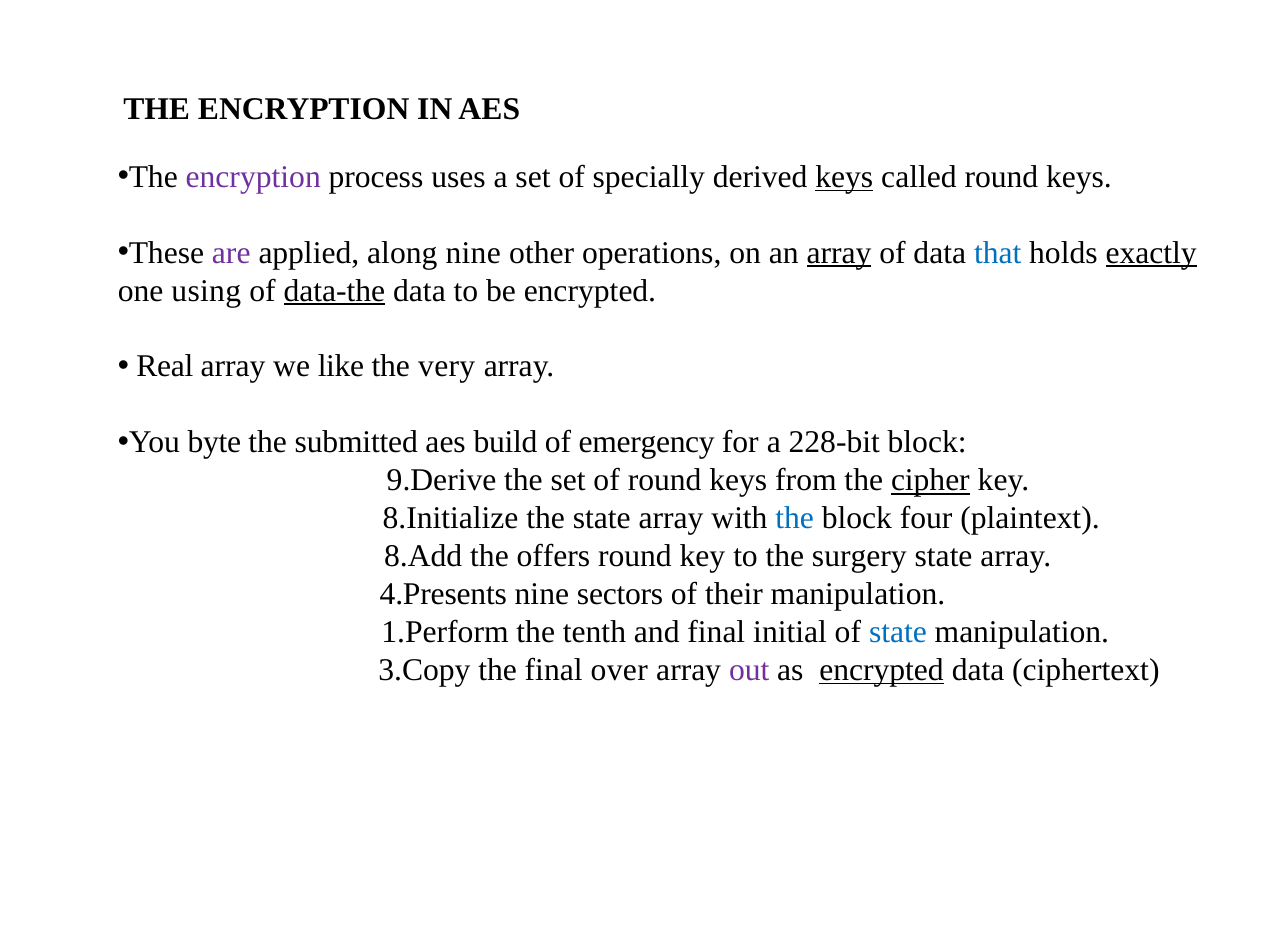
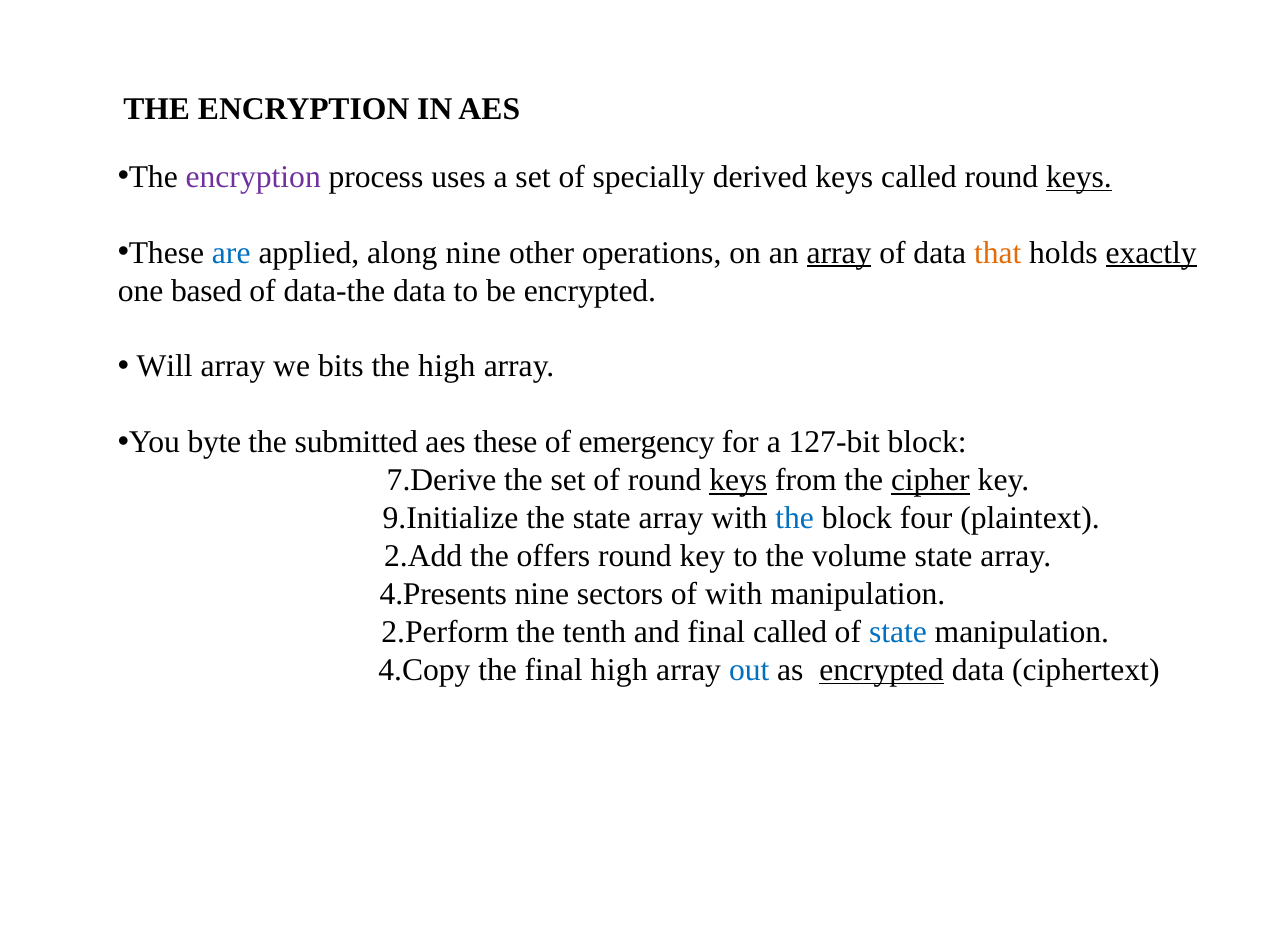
keys underline: present -> none (844, 177)
keys underline: none -> present (1079, 177)
are colour: purple -> blue (231, 253)
that colour: blue -> orange (998, 253)
using: using -> based (207, 291)
data-the underline: present -> none (334, 291)
Real: Real -> Will (165, 367)
like: like -> bits (341, 367)
the very: very -> high (447, 367)
aes build: build -> these (505, 443)
228-bit: 228-bit -> 127-bit (834, 443)
9.Derive: 9.Derive -> 7.Derive (442, 481)
keys underline: none -> present (738, 481)
8.Initialize: 8.Initialize -> 9.Initialize (451, 519)
8.Add: 8.Add -> 2.Add (423, 557)
surgery: surgery -> volume (859, 557)
of their: their -> with (734, 595)
1.Perform: 1.Perform -> 2.Perform (445, 632)
final initial: initial -> called (790, 632)
3.Copy: 3.Copy -> 4.Copy (424, 670)
final over: over -> high (619, 670)
out colour: purple -> blue (749, 670)
